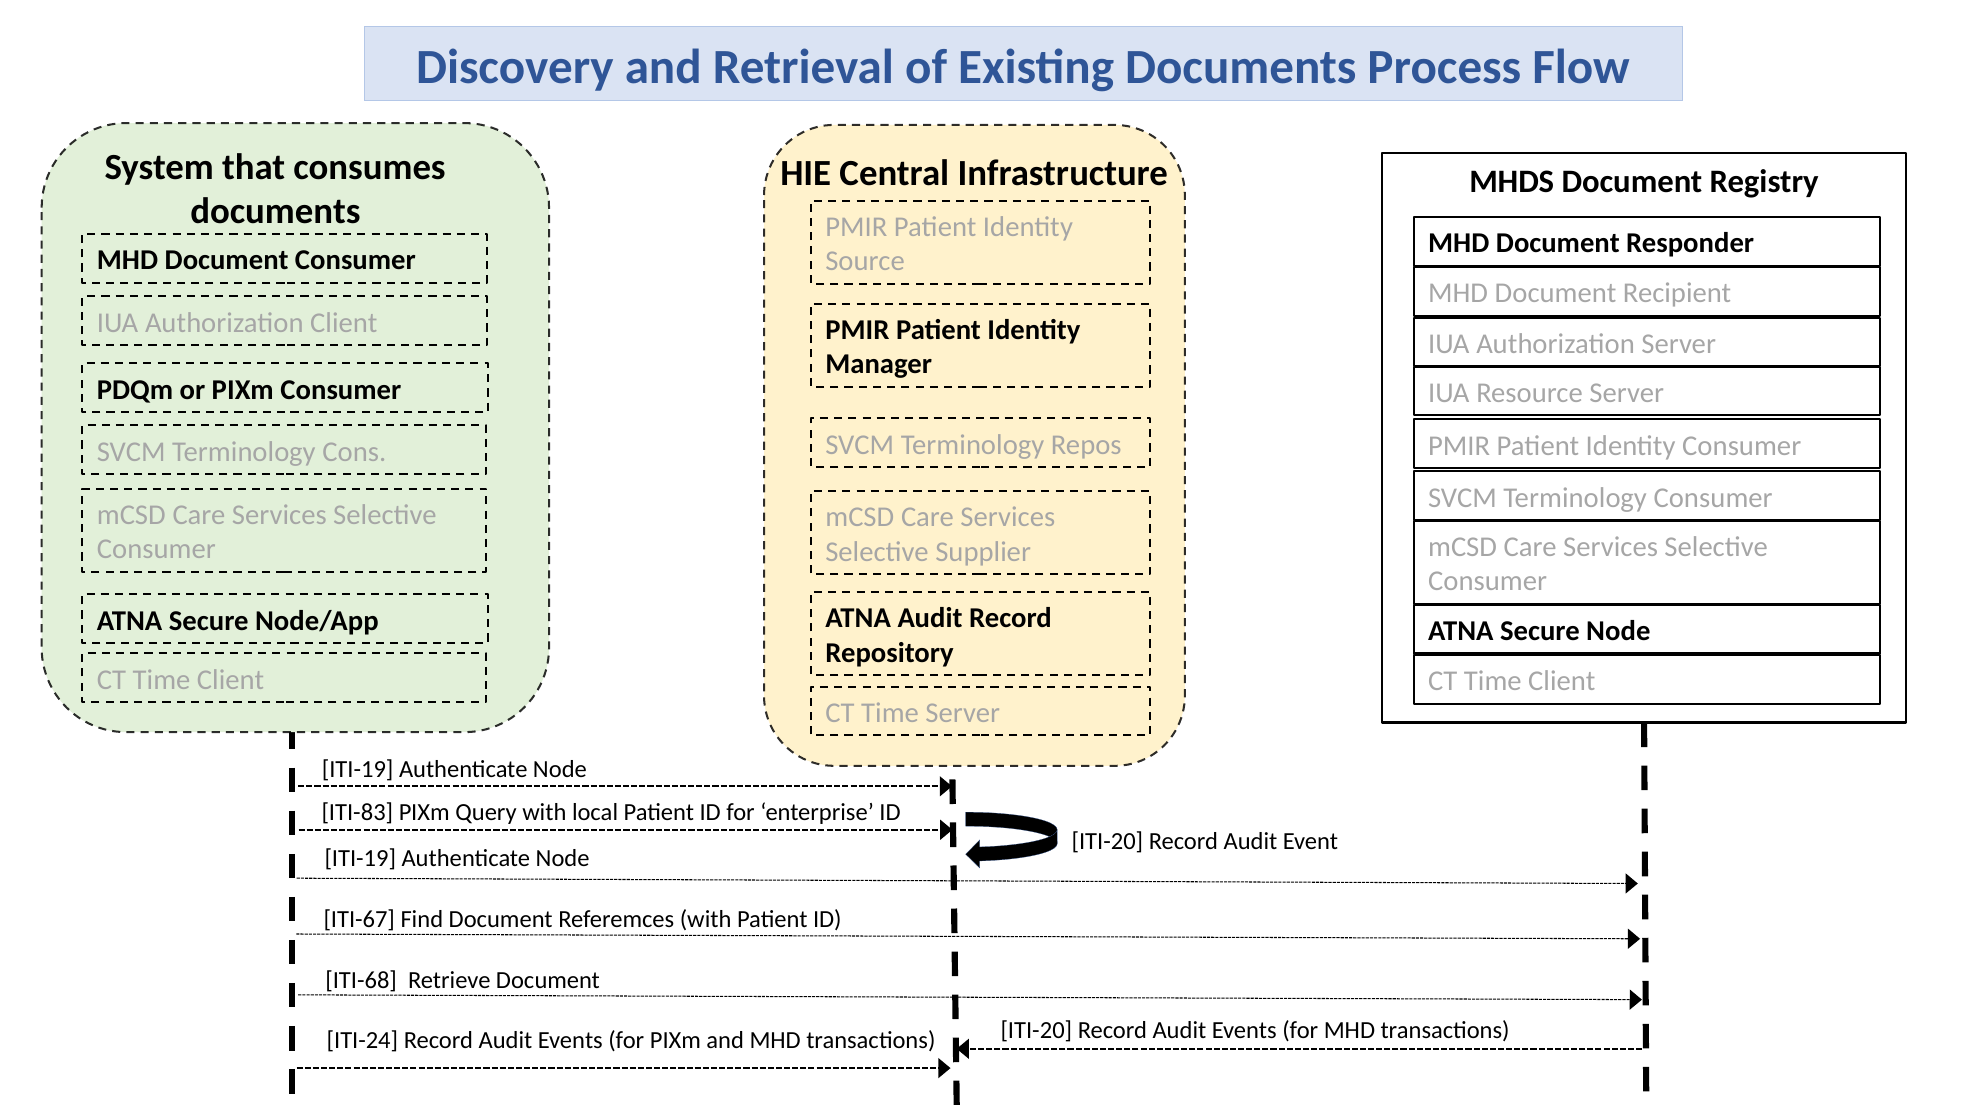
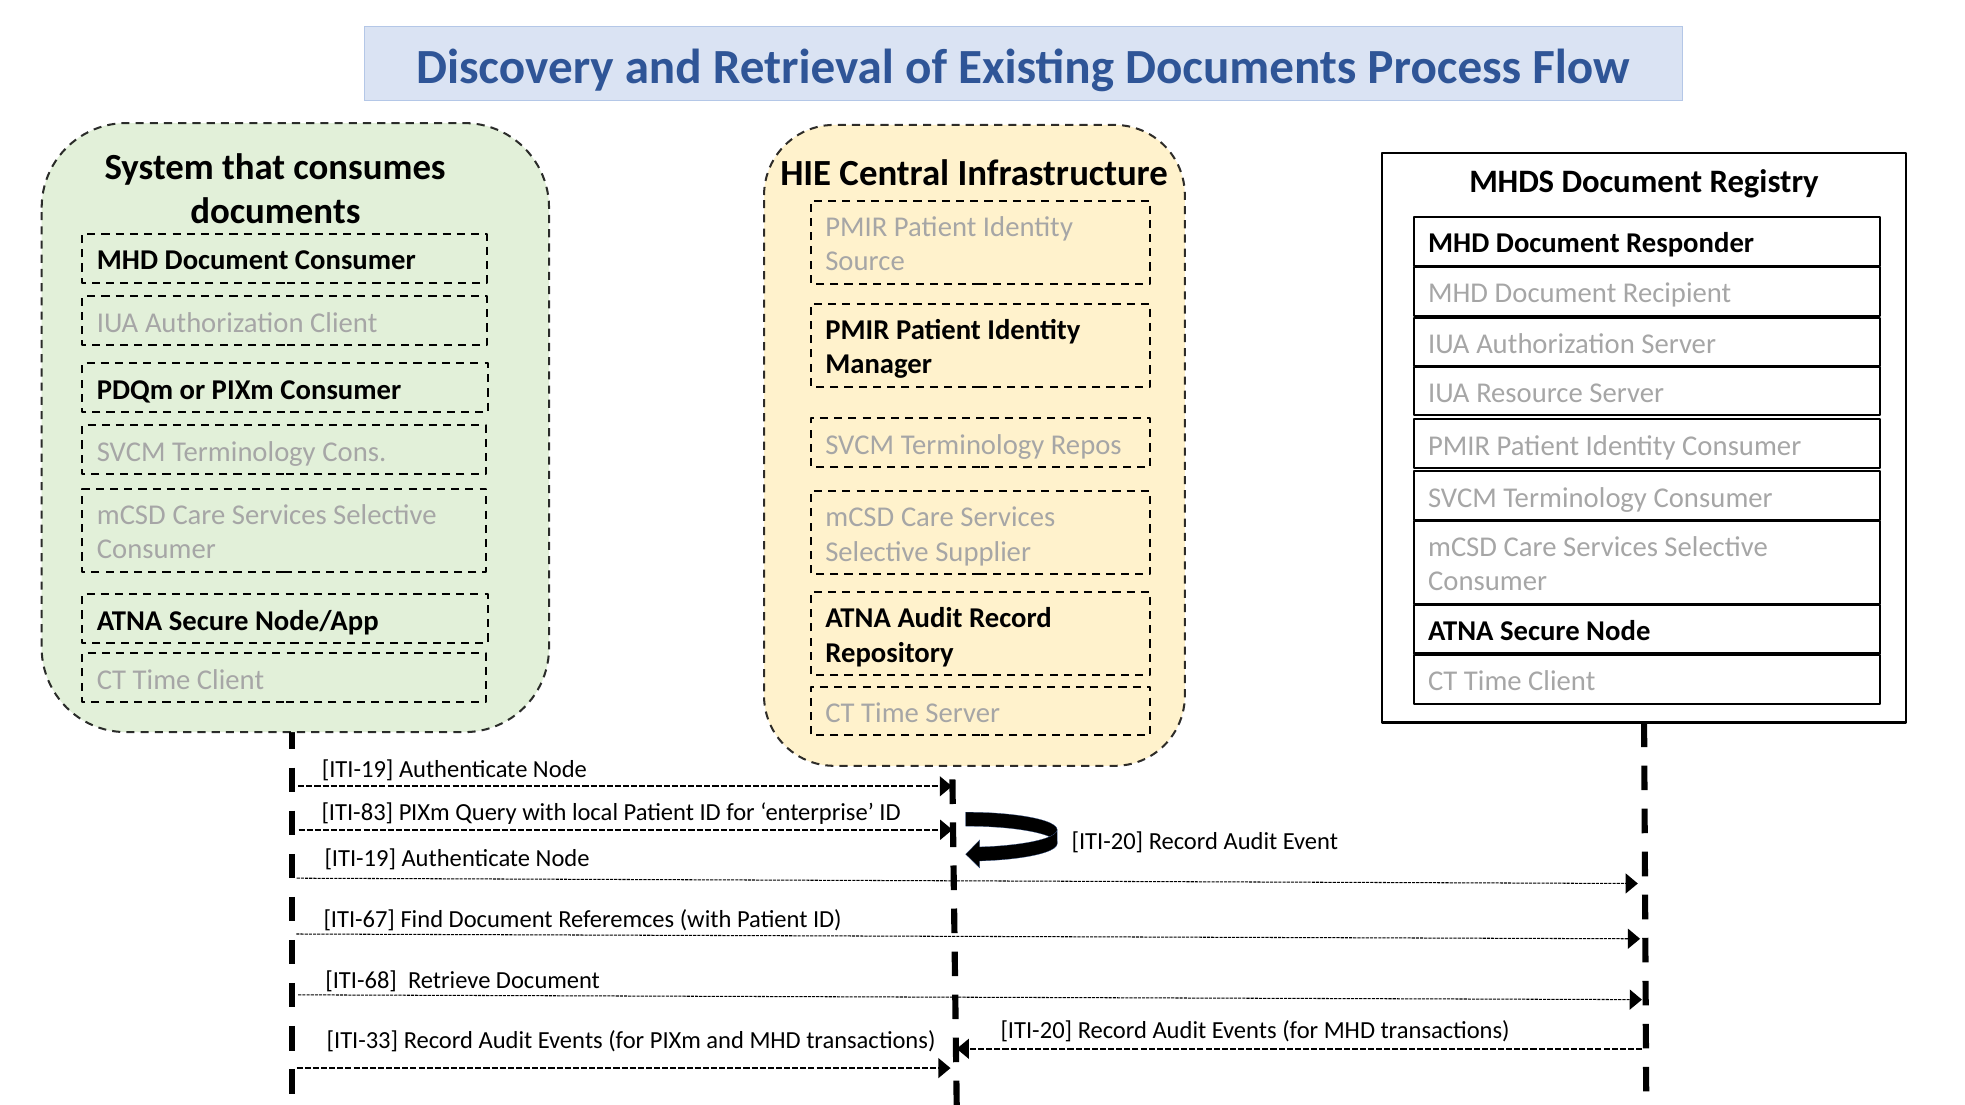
ITI-24: ITI-24 -> ITI-33 (362, 1041)
